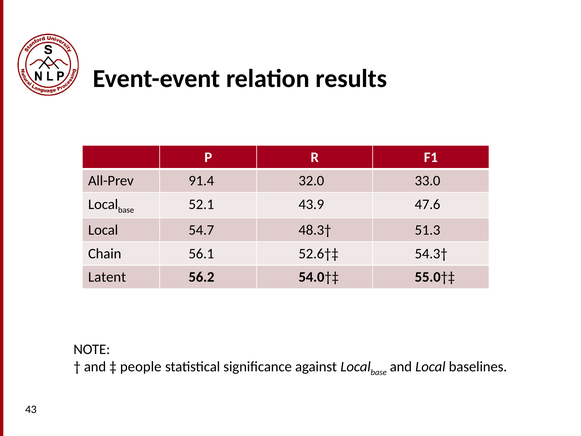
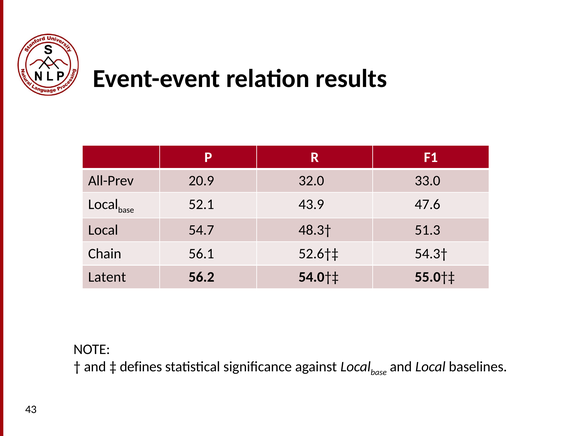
91.4: 91.4 -> 20.9 (201, 181)
people: people -> defines (141, 367)
